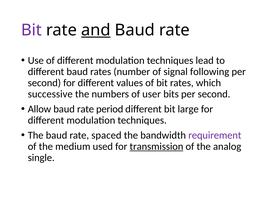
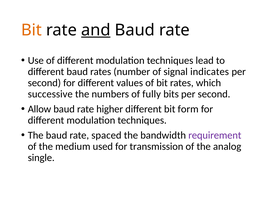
Bit colour: purple -> orange (31, 30)
following: following -> indicates (210, 72)
user: user -> fully (152, 94)
period: period -> higher (110, 109)
large: large -> form (188, 109)
transmission underline: present -> none (156, 147)
